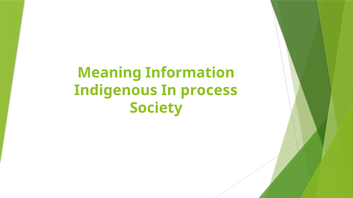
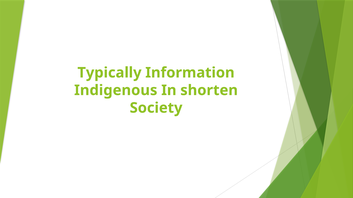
Meaning: Meaning -> Typically (109, 73)
process: process -> shorten (209, 91)
